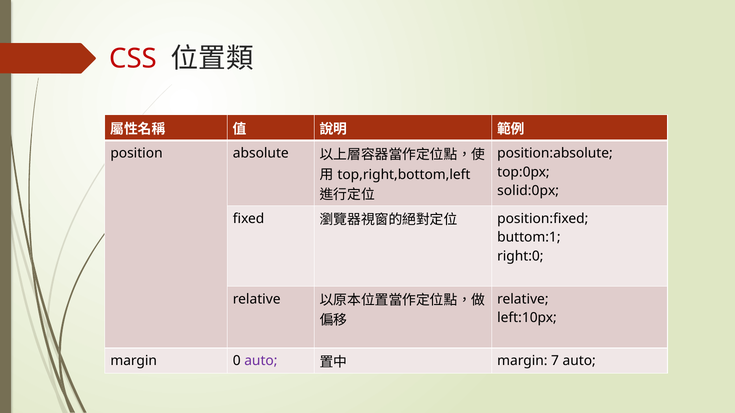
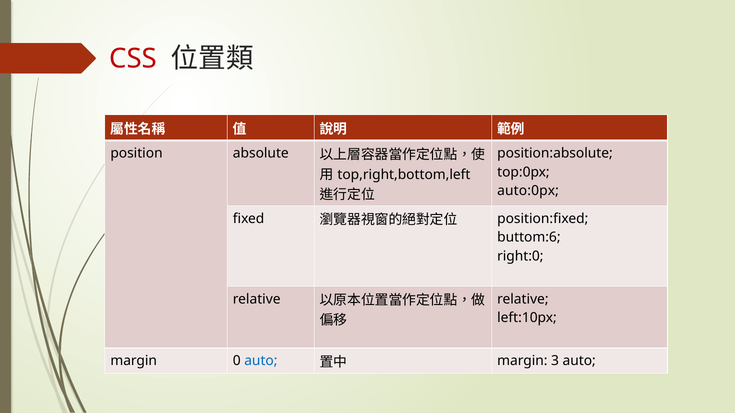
solid:0px: solid:0px -> auto:0px (528, 191)
buttom:1: buttom:1 -> buttom:6 (529, 238)
auto colour: purple -> blue (261, 361)
7: 7 -> 3 (555, 361)
